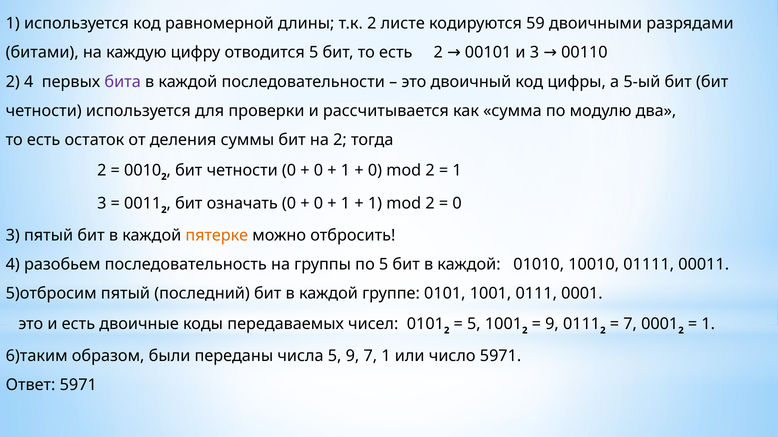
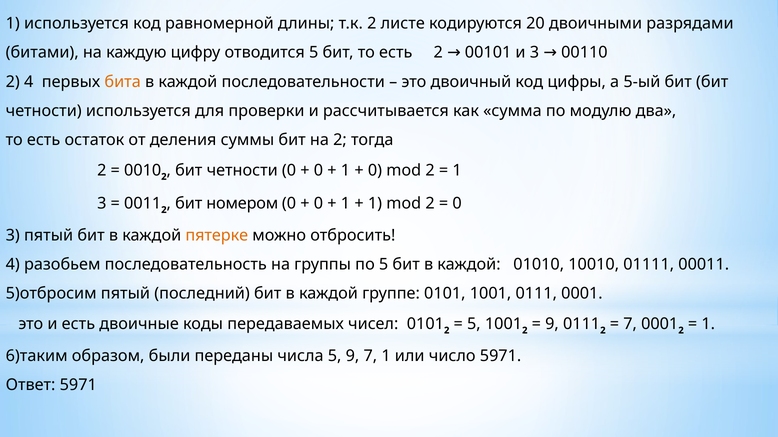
59: 59 -> 20 (535, 23)
бита colour: purple -> orange (123, 82)
означать: означать -> номером (242, 204)
